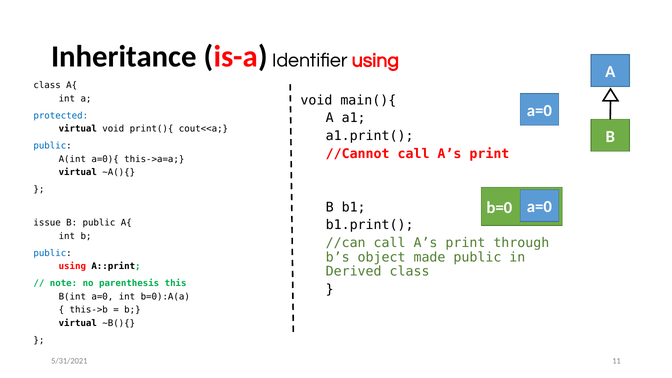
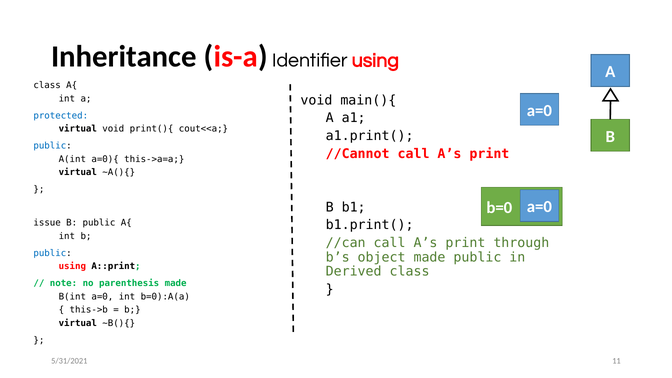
parenthesis this: this -> made (176, 283)
